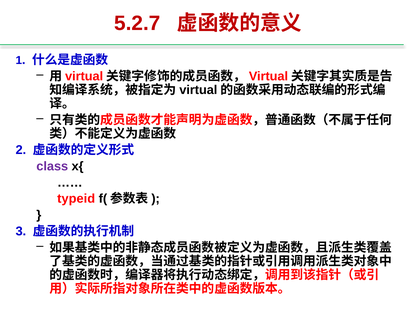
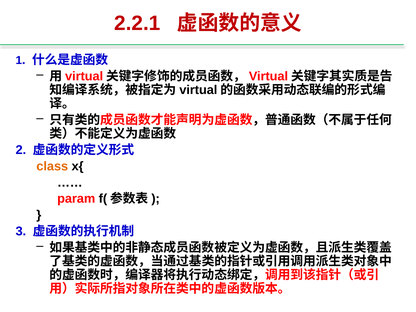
5.2.7: 5.2.7 -> 2.2.1 (137, 23)
class colour: purple -> orange (52, 166)
typeid: typeid -> param (76, 199)
